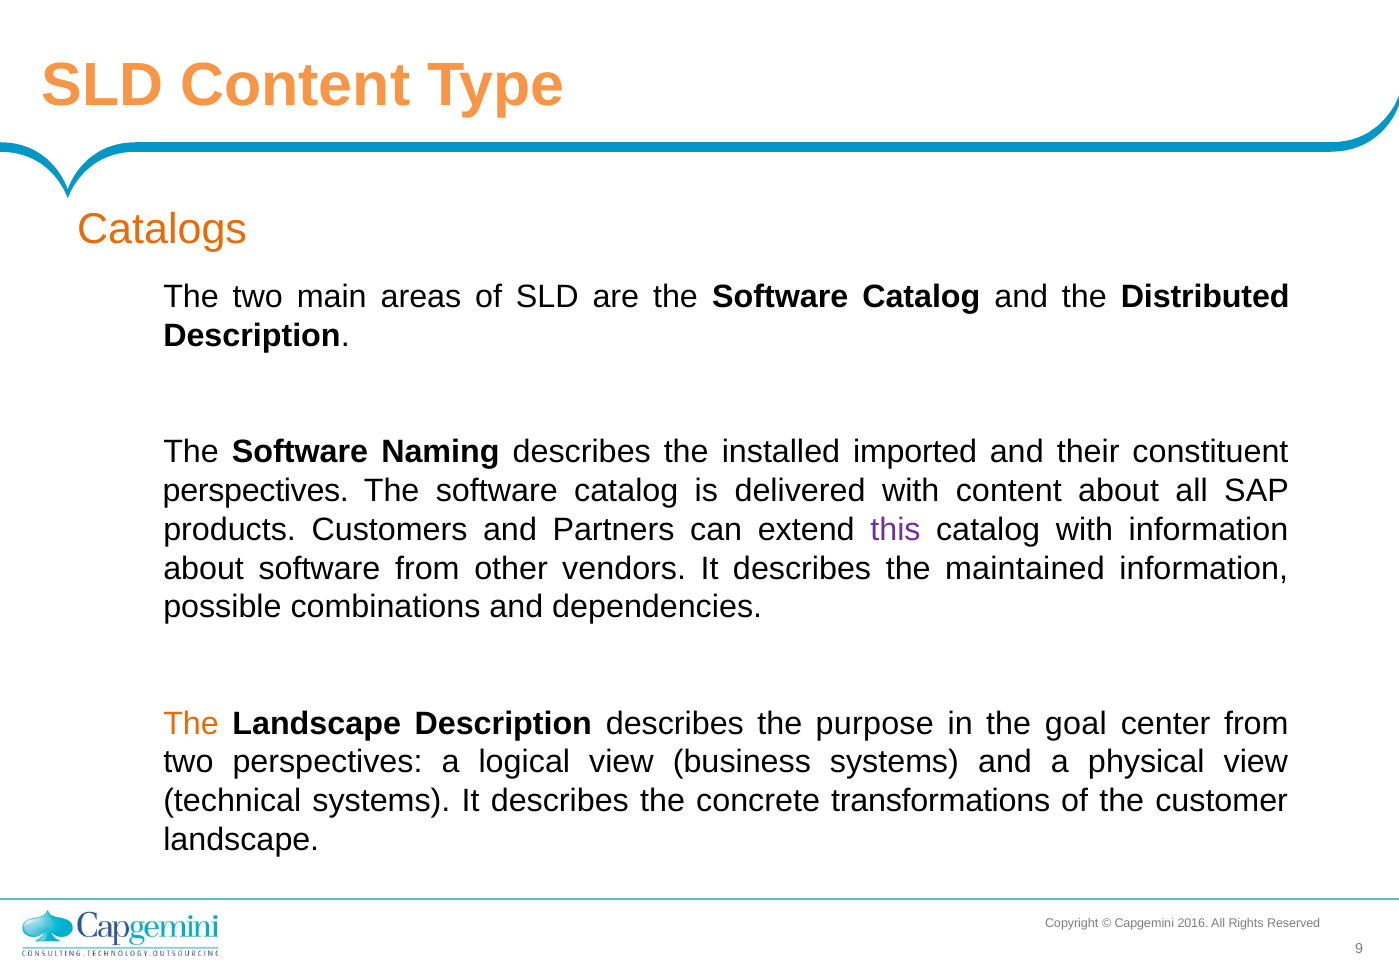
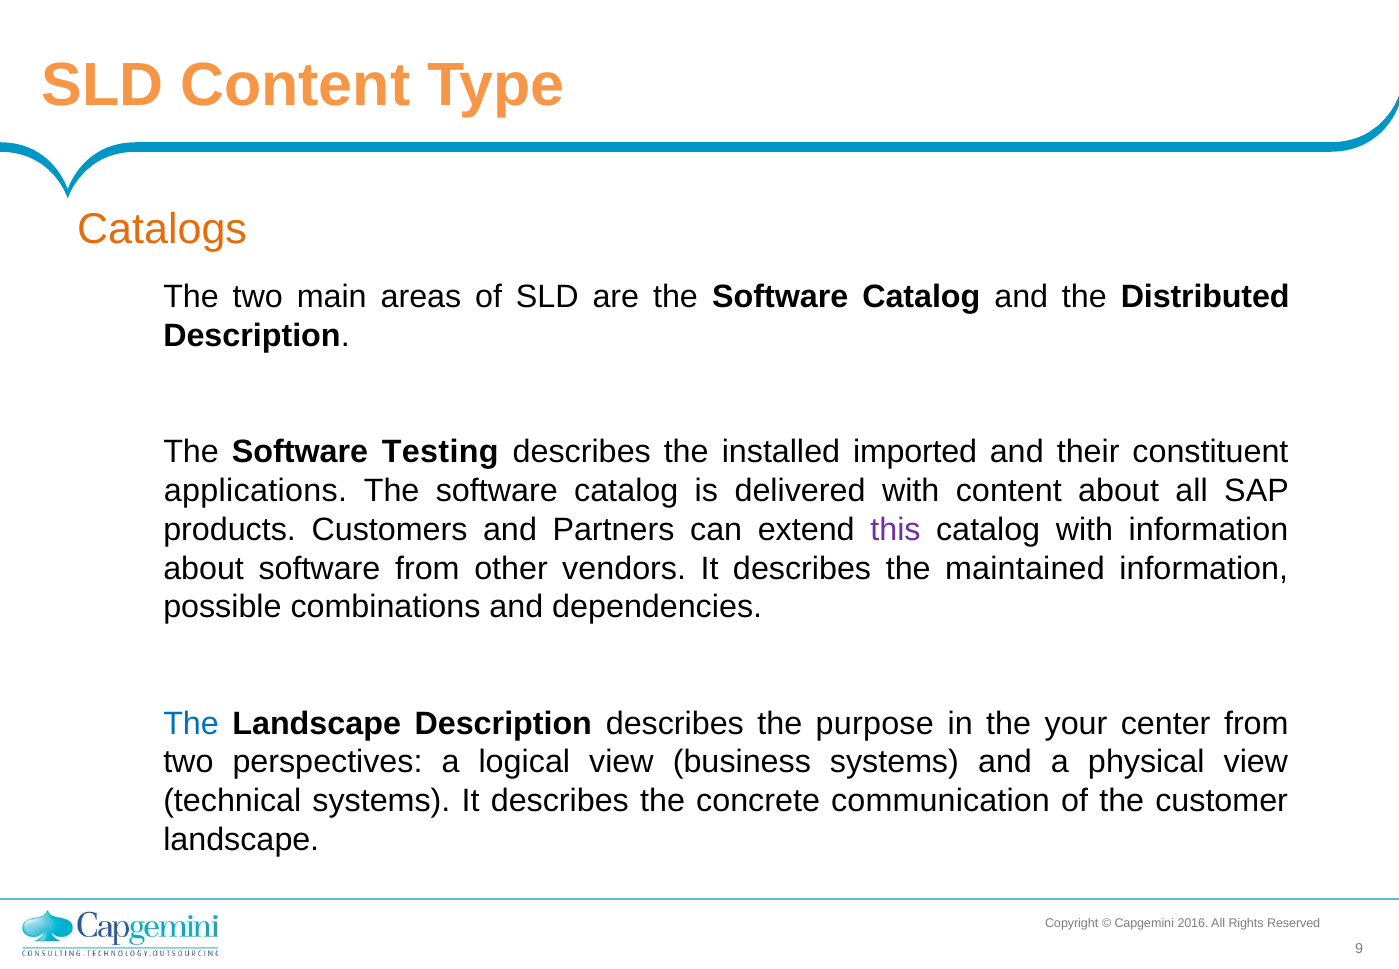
Naming: Naming -> Testing (440, 452)
perspectives: perspectives -> applications (255, 491)
The colour: orange -> blue (191, 723)
goal: goal -> your (1076, 723)
transformations: transformations -> communication (941, 801)
